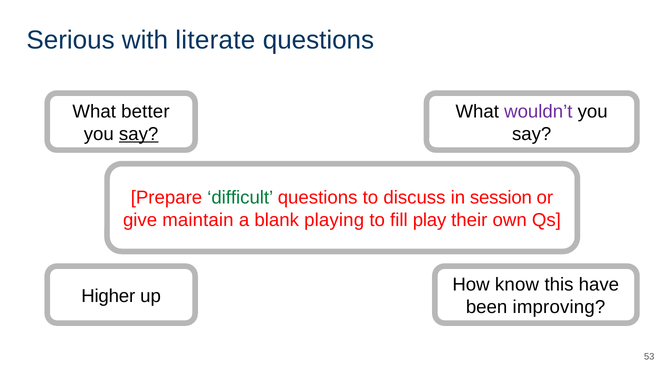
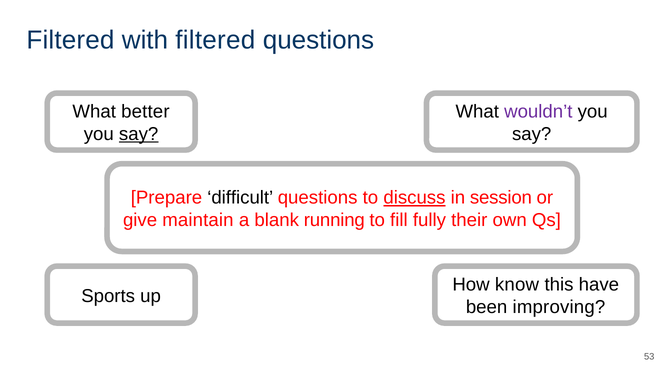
Serious: Serious -> Filtered (70, 40)
with literate: literate -> filtered (215, 40)
difficult colour: green -> black (240, 198)
discuss underline: none -> present (414, 198)
playing: playing -> running (334, 220)
play: play -> fully (429, 220)
Higher: Higher -> Sports (108, 296)
